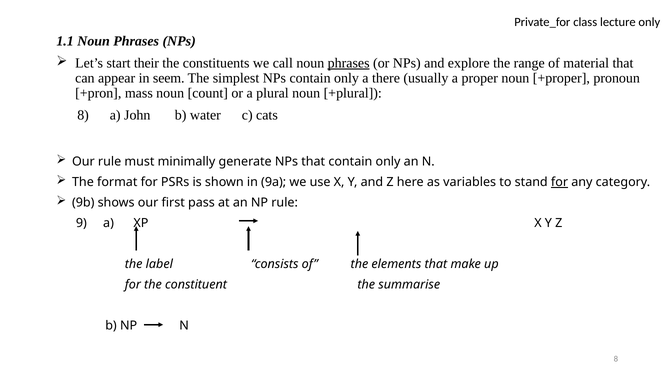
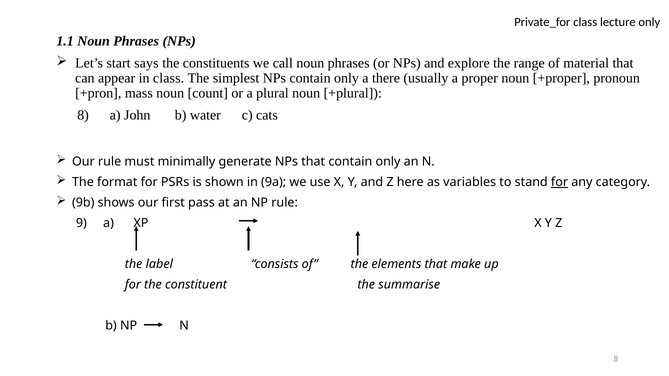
their: their -> says (146, 63)
phrases underline: present -> none (349, 63)
in seem: seem -> class (169, 78)
